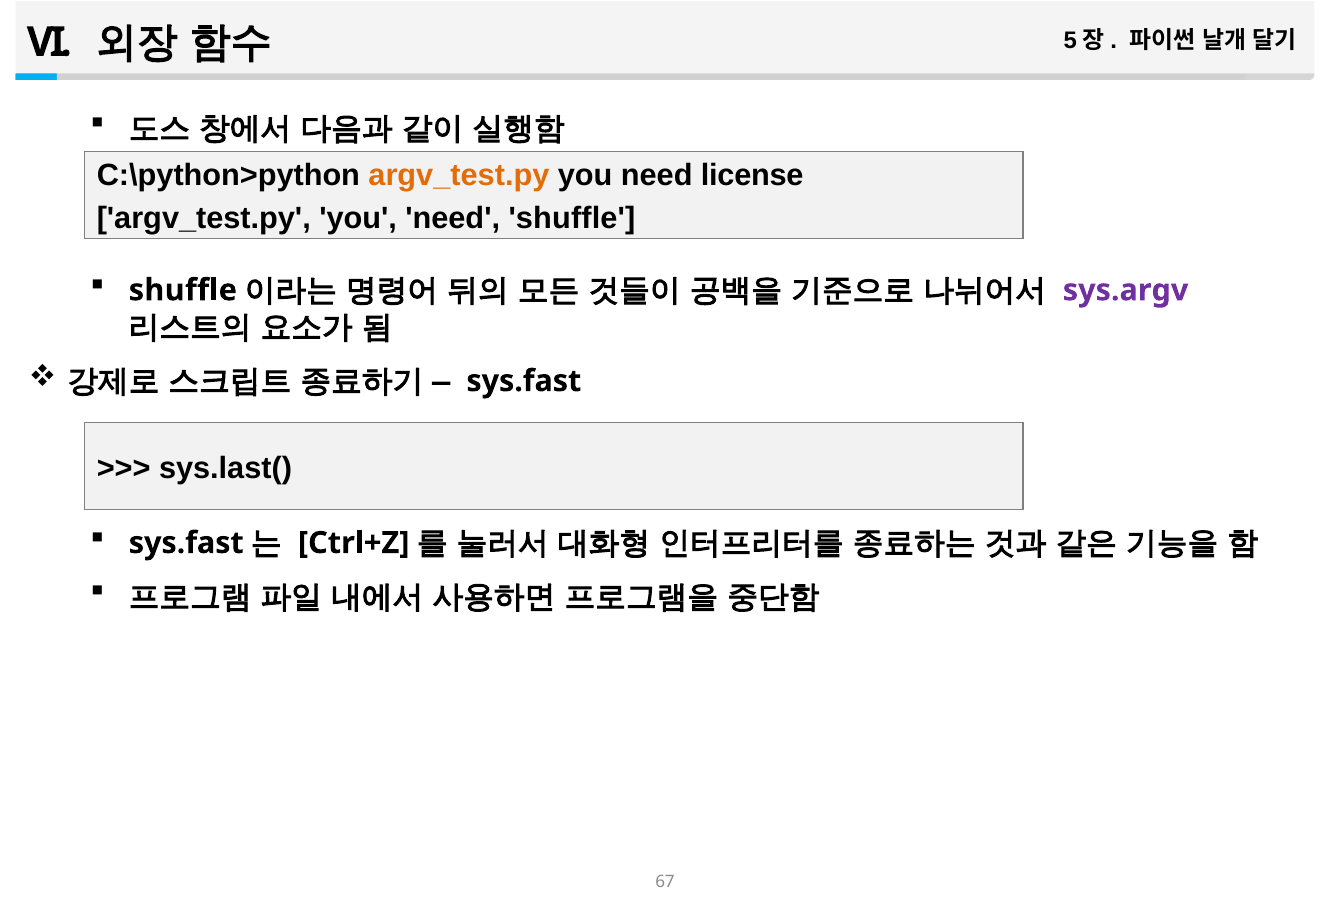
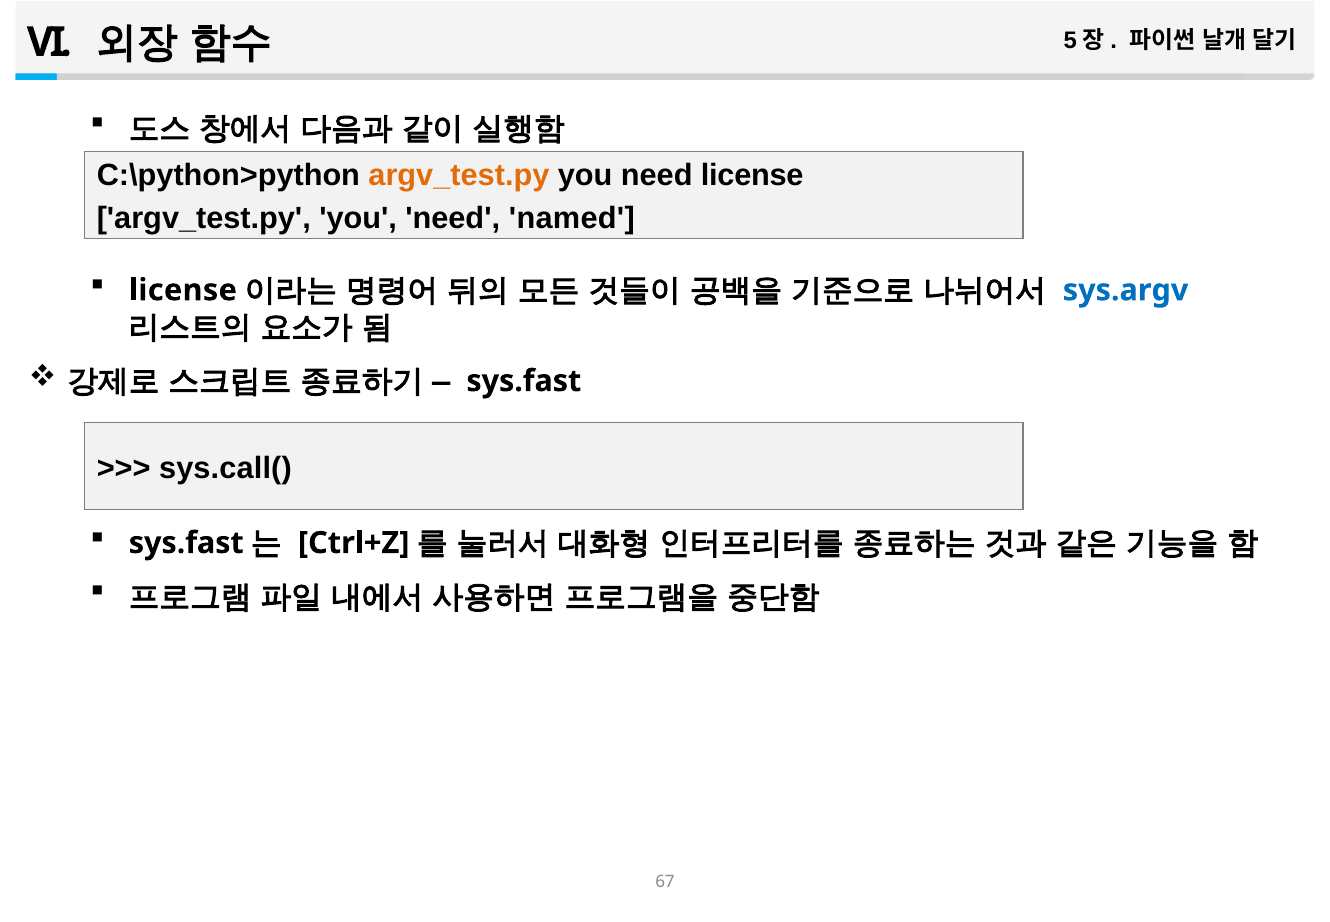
need shuffle: shuffle -> named (572, 218)
shuffle: shuffle -> license (183, 290)
sys.argv colour: purple -> blue (1126, 290)
sys.last(: sys.last( -> sys.call( (225, 468)
